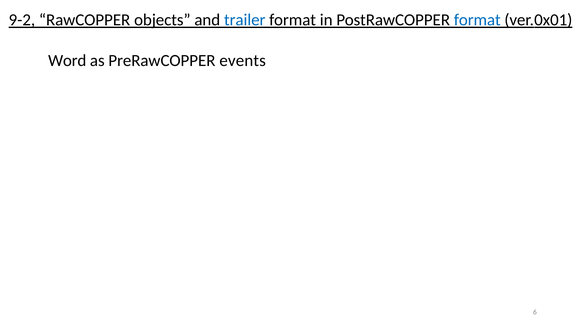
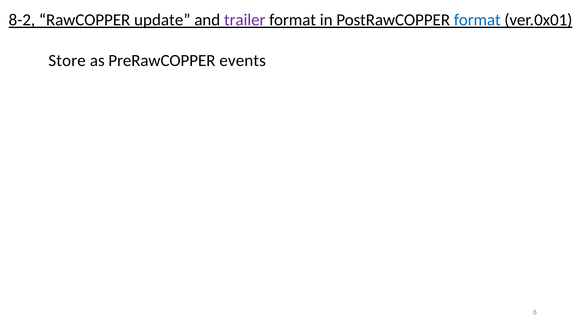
9-2: 9-2 -> 8-2 (22, 20)
objects: objects -> update (162, 20)
trailer colour: blue -> purple (245, 20)
Word: Word -> Store (67, 61)
